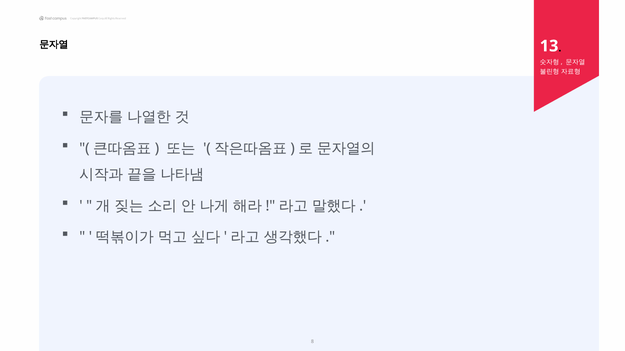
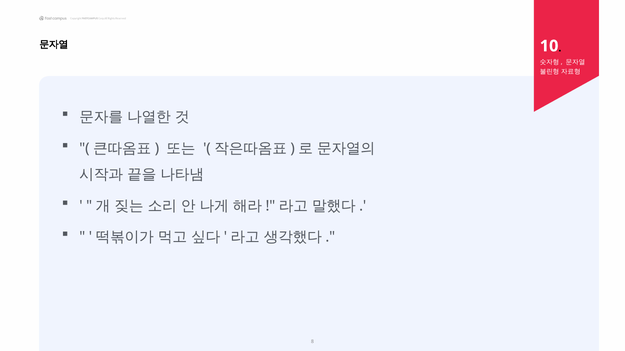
13: 13 -> 10 (549, 46)
